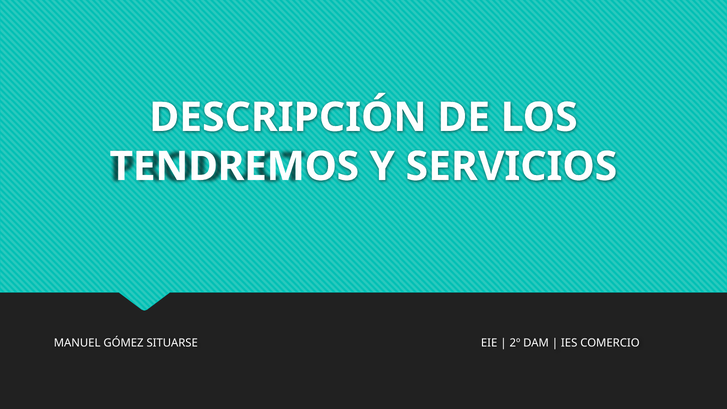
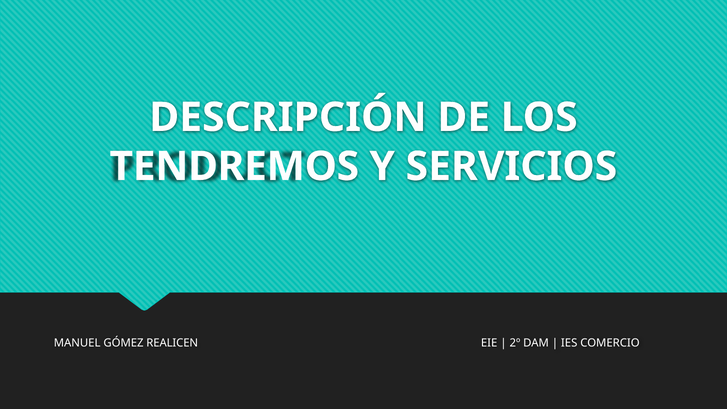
SITUARSE: SITUARSE -> REALICEN (172, 343)
